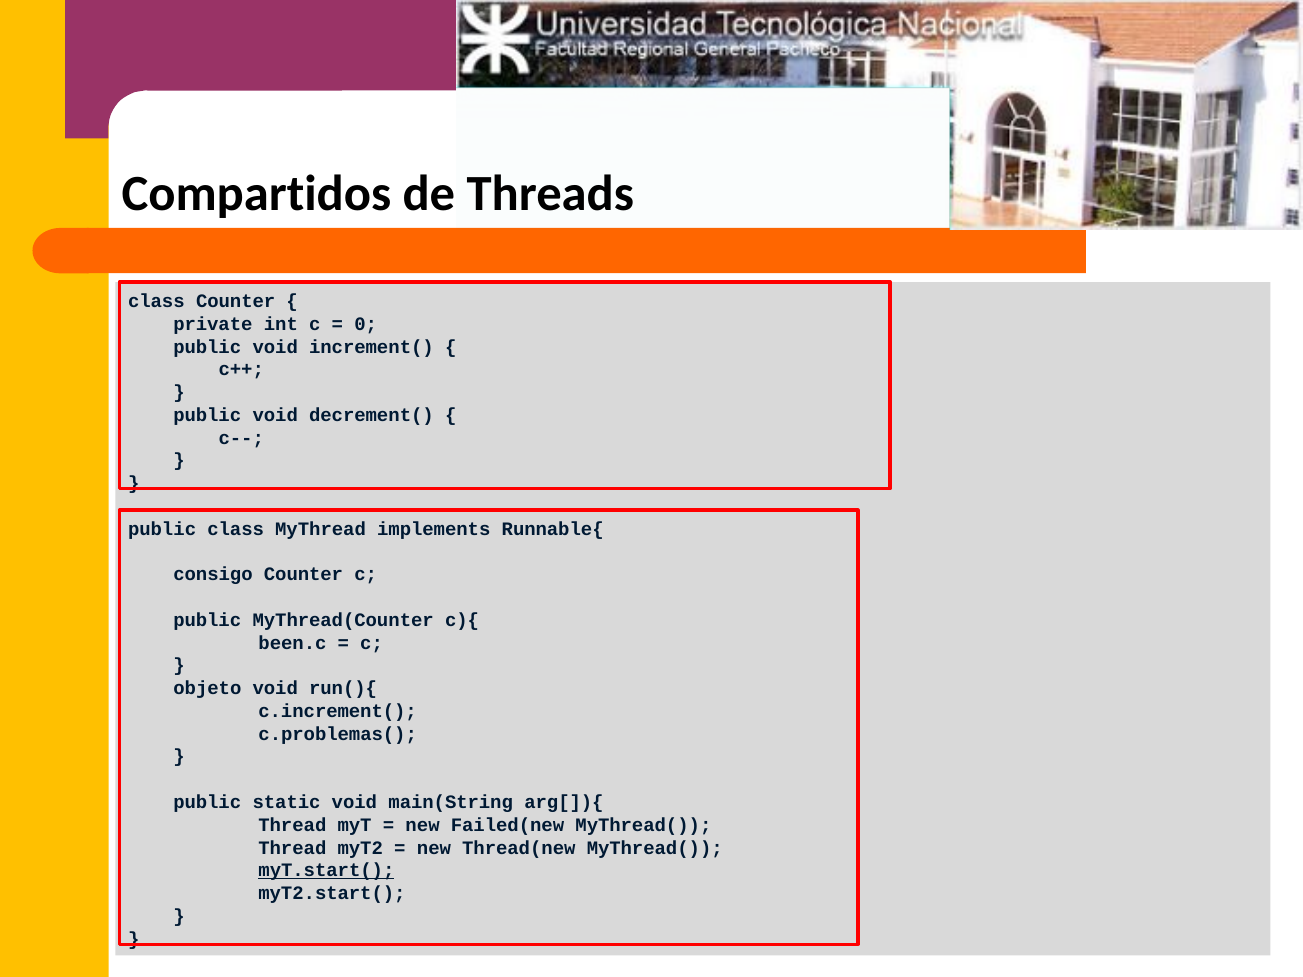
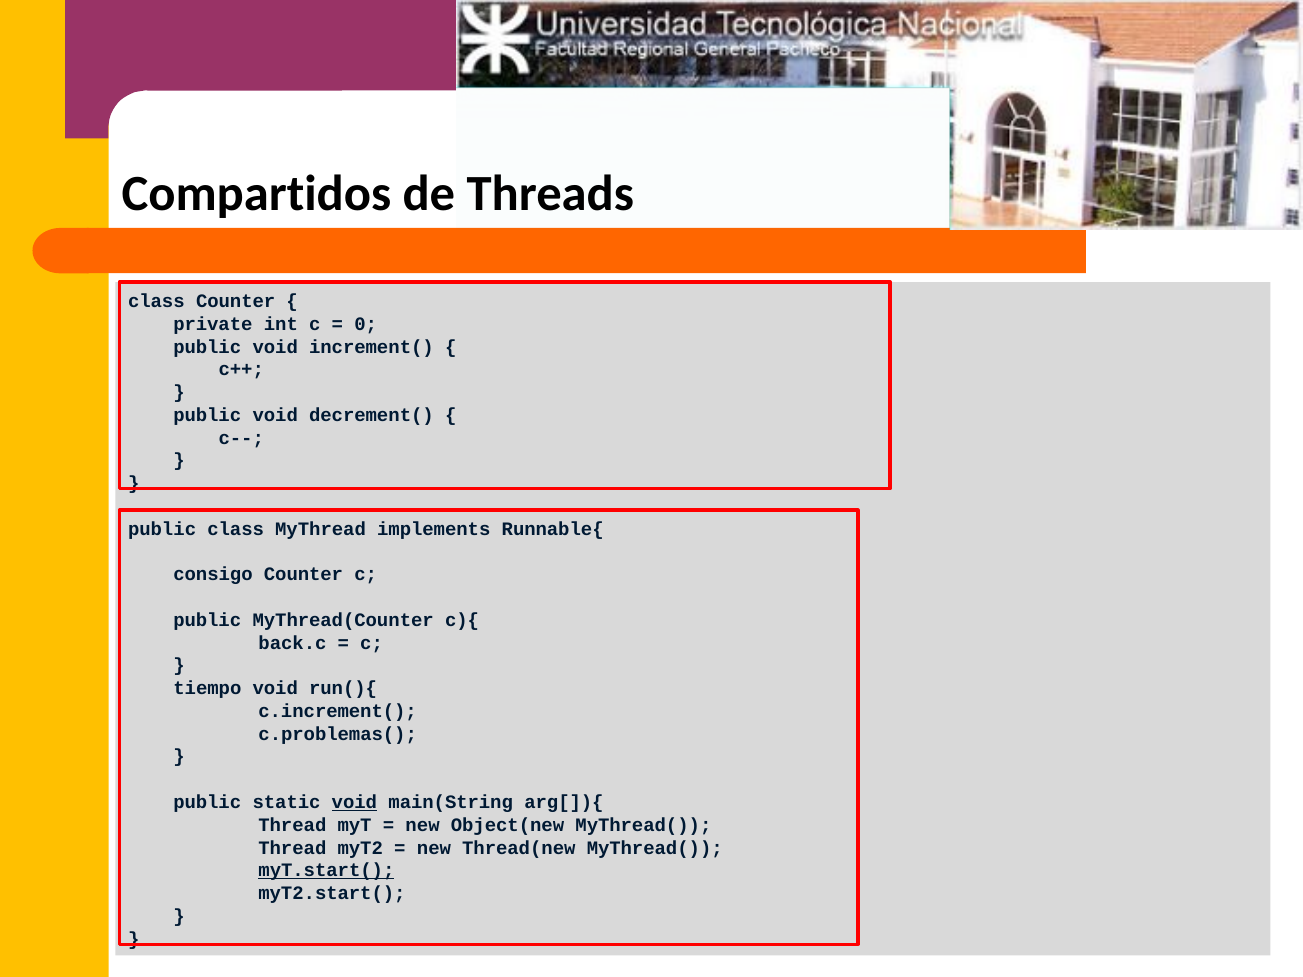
been.c: been.c -> back.c (292, 643)
objeto: objeto -> tiempo (207, 689)
void underline: none -> present (354, 802)
Failed(new: Failed(new -> Object(new (508, 825)
